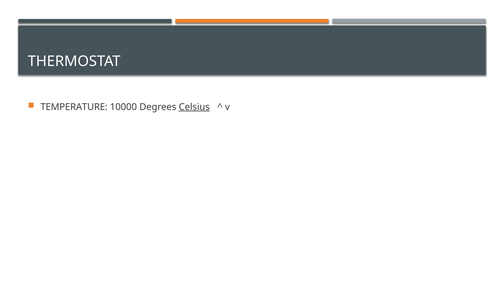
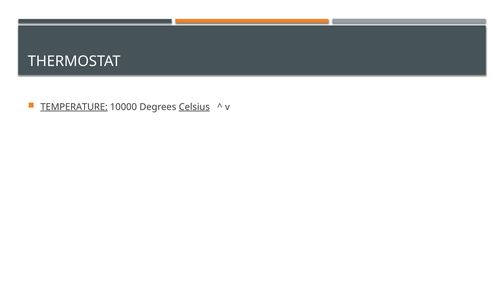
TEMPERATURE underline: none -> present (74, 107)
